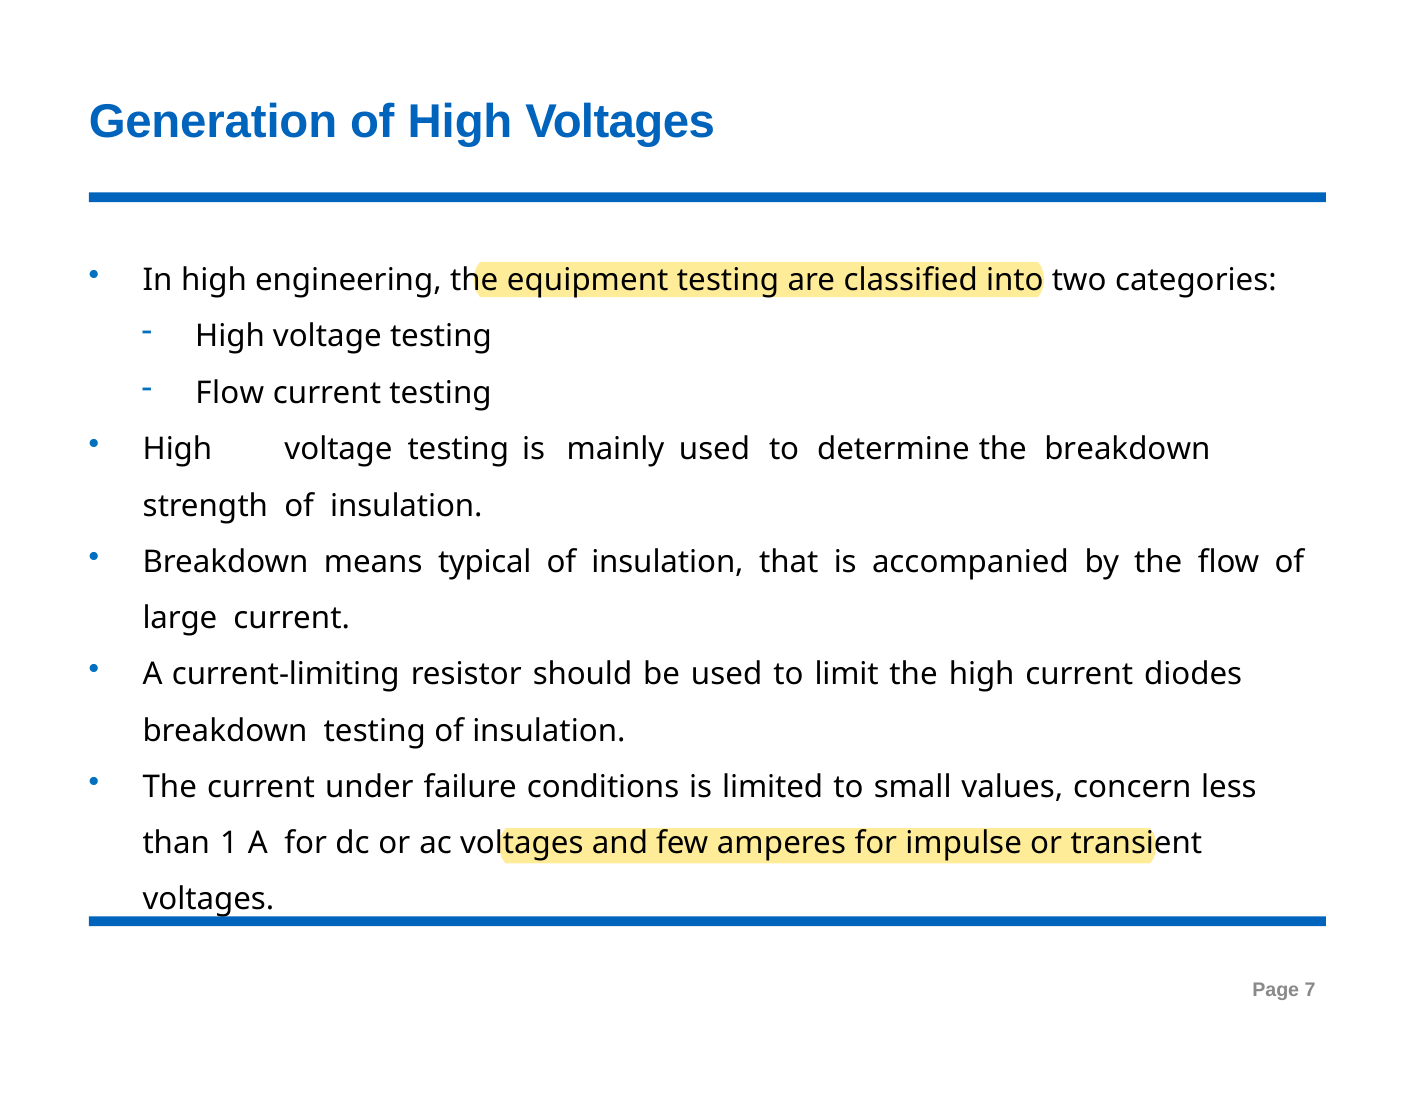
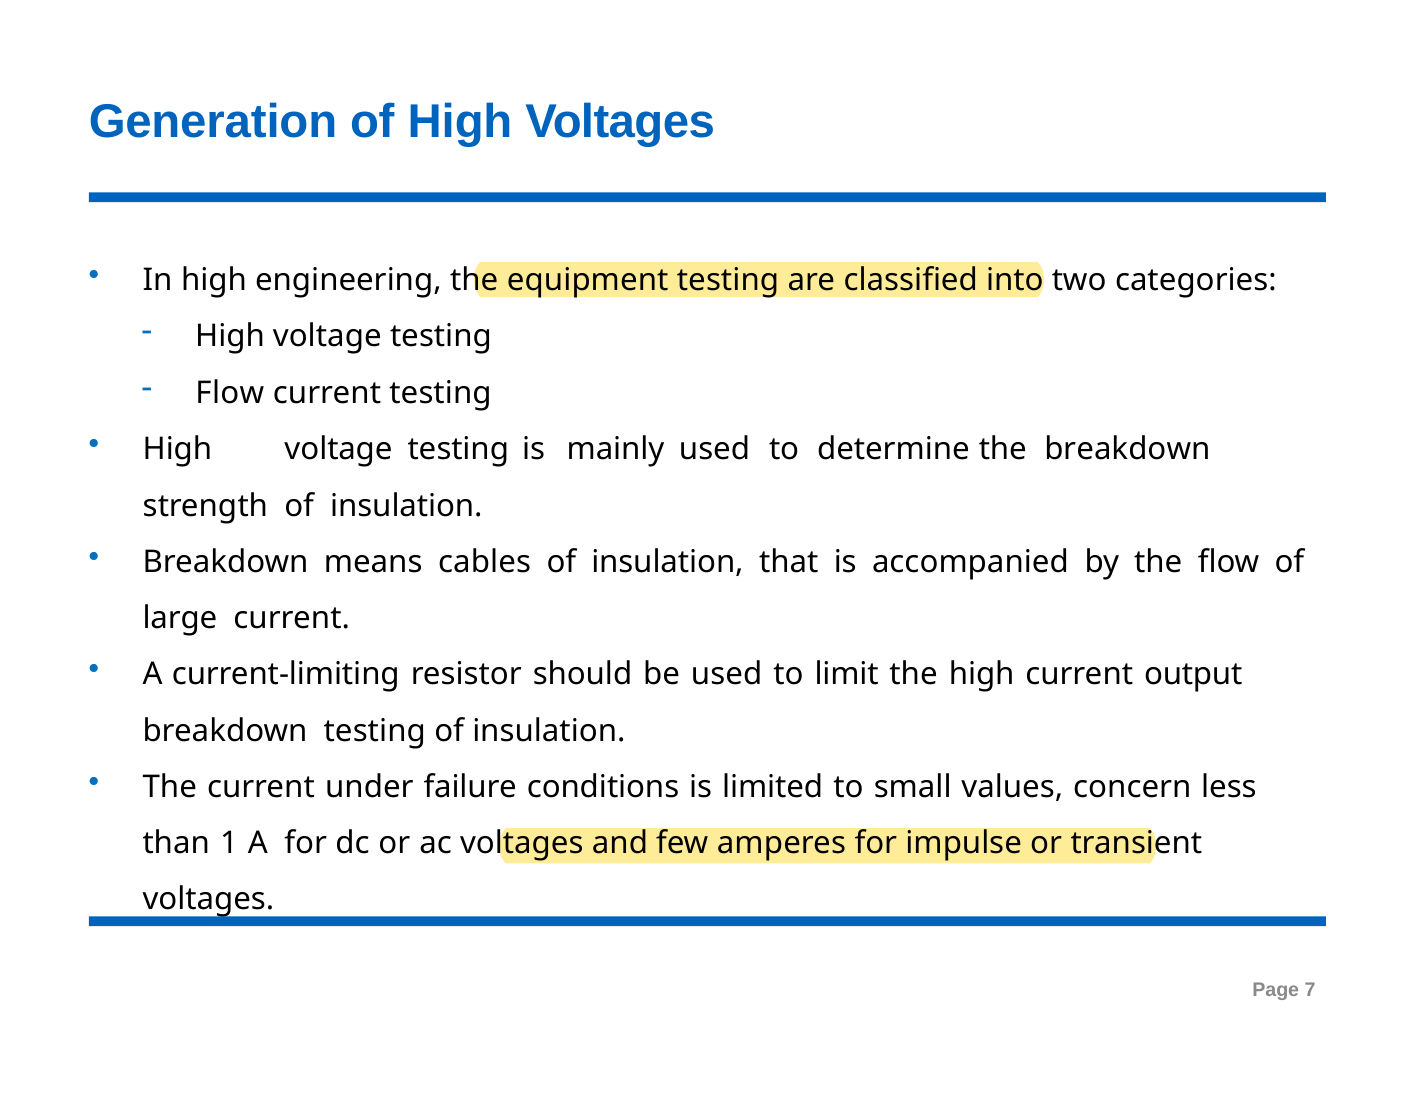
typical: typical -> cables (485, 562)
diodes: diodes -> output (1193, 675)
